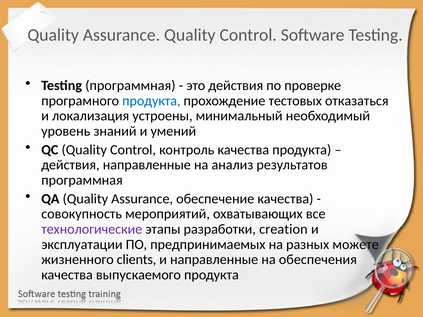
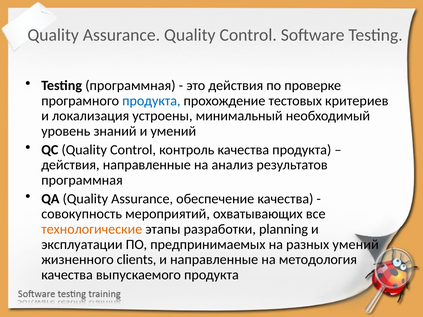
отказаться: отказаться -> критериев (357, 101)
технологические colour: purple -> orange (92, 229)
creation: creation -> planning (283, 229)
разных можете: можете -> умений (356, 245)
обеспечения: обеспечения -> методология (318, 260)
